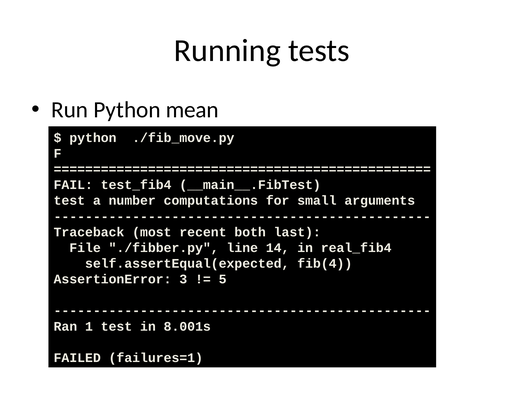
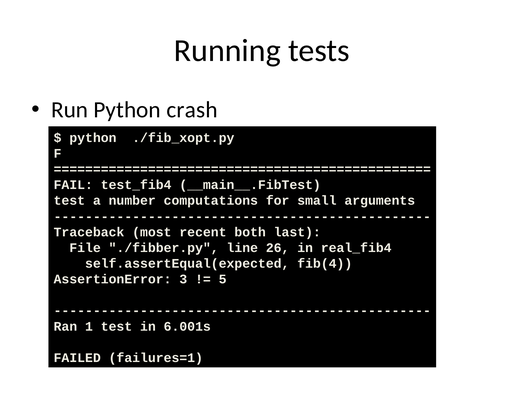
mean: mean -> crash (192, 110)
./fib_move.py: ./fib_move.py -> ./fib_xopt.py (183, 138)
14: 14 -> 26 (278, 248)
8.001s: 8.001s -> 6.001s (187, 326)
